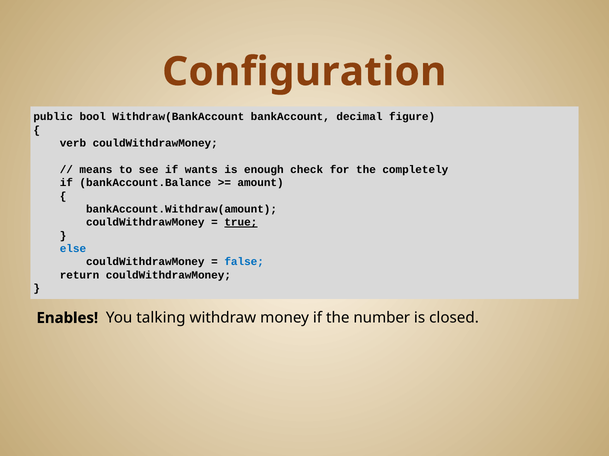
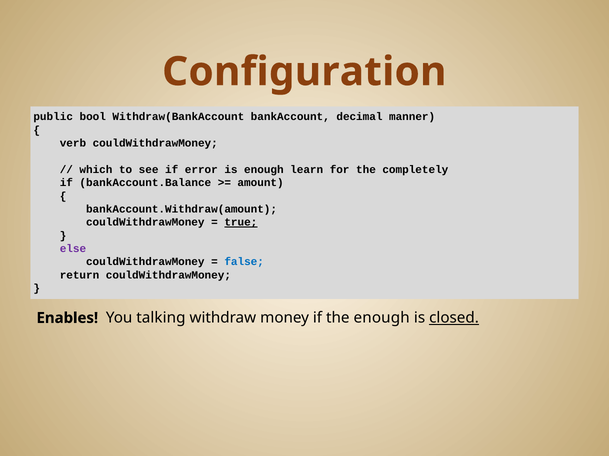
figure: figure -> manner (412, 117)
means: means -> which (96, 170)
wants: wants -> error (201, 170)
check: check -> learn (307, 170)
else colour: blue -> purple (73, 249)
the number: number -> enough (382, 318)
closed underline: none -> present (454, 318)
